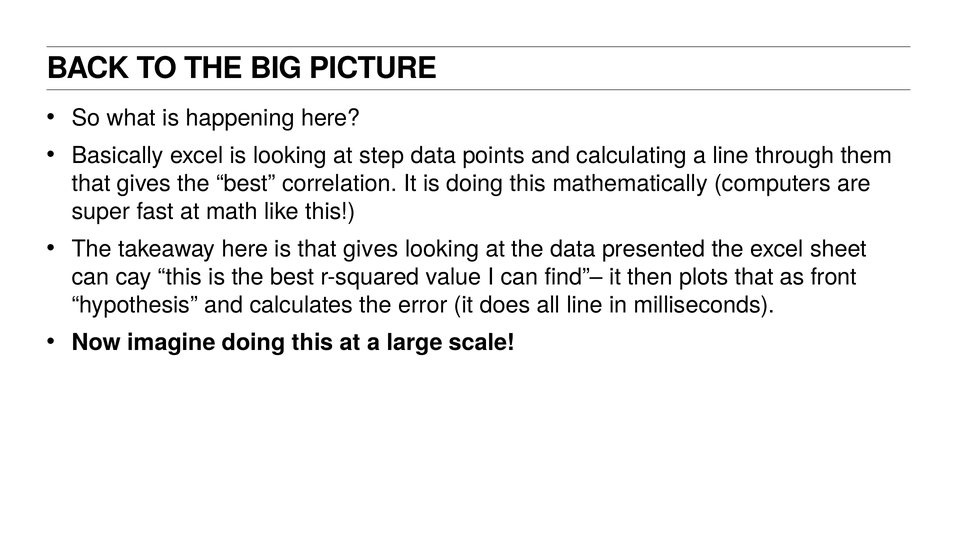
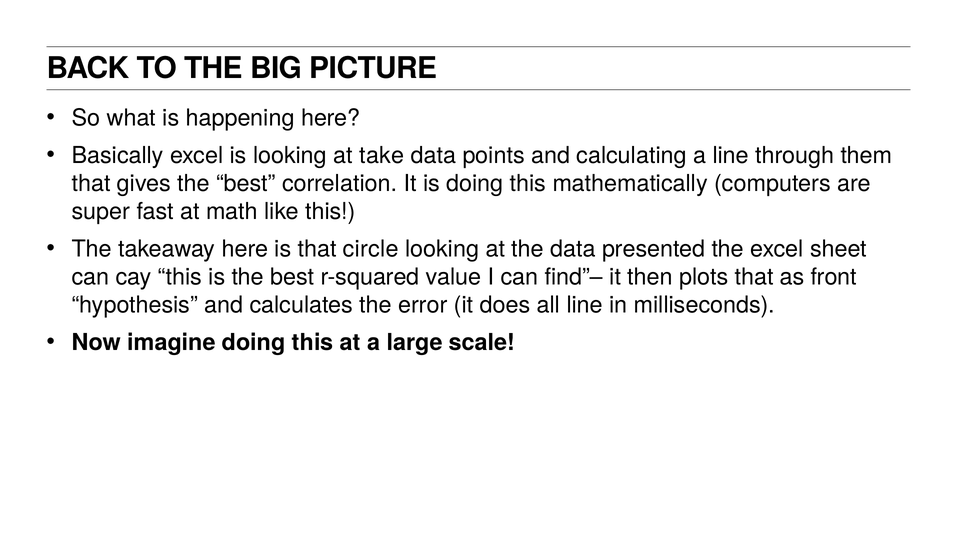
step: step -> take (382, 155)
is that gives: gives -> circle (371, 249)
